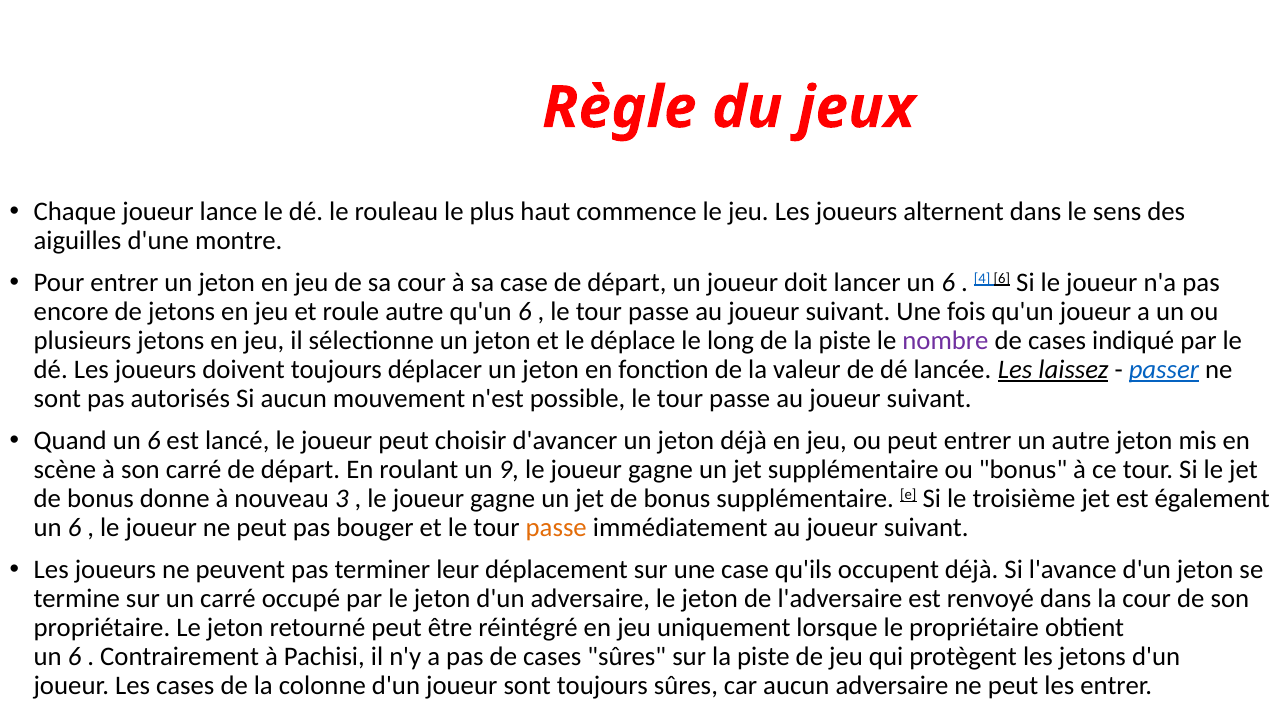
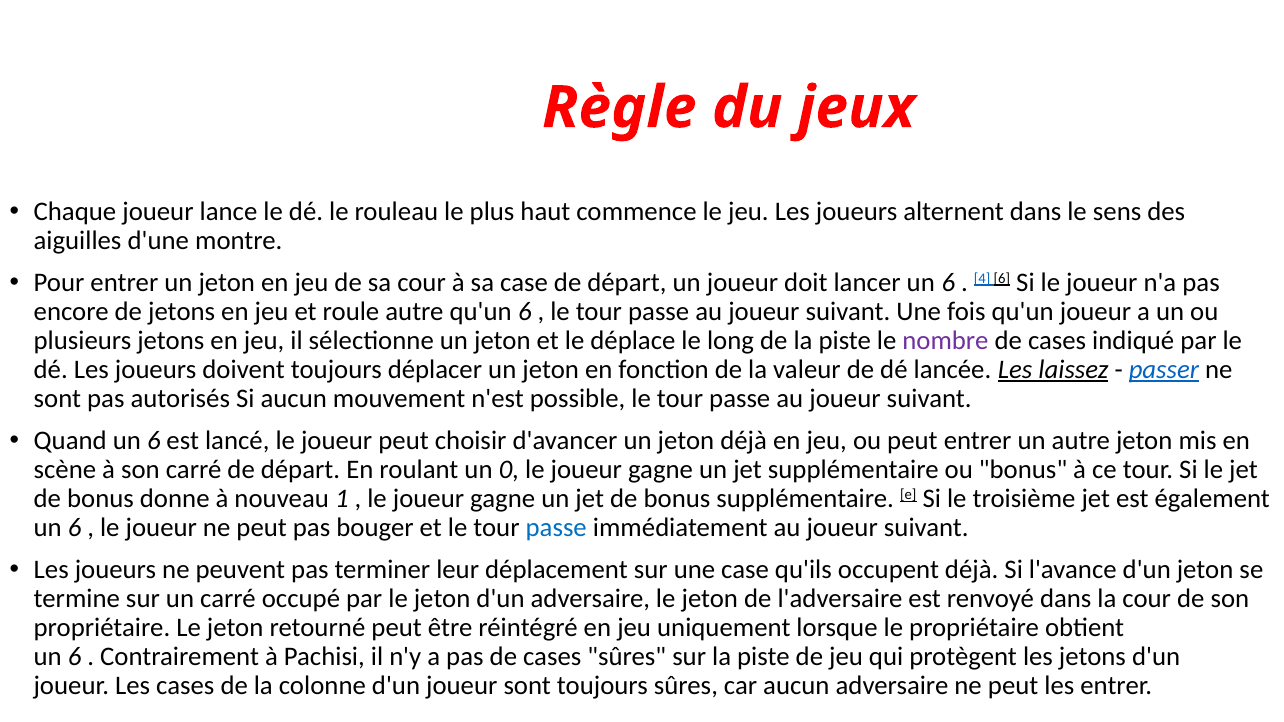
9: 9 -> 0 (509, 470)
3: 3 -> 1 (342, 499)
passe colour: orange -> blue (556, 528)
